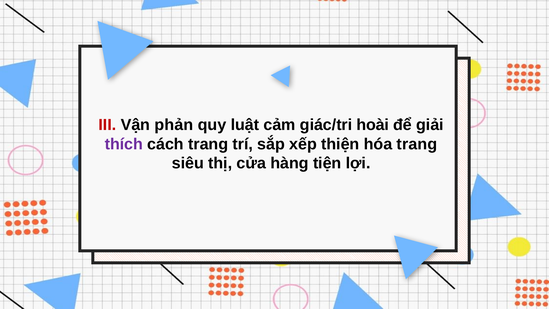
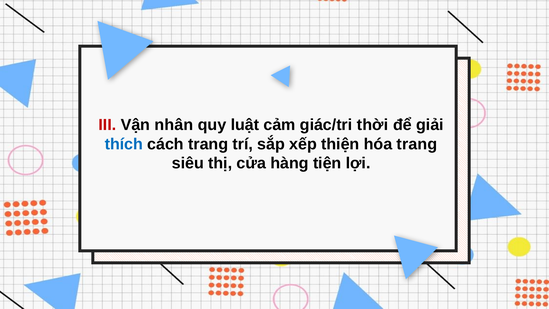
phản: phản -> nhân (174, 125)
hoài: hoài -> thời (373, 125)
thích colour: purple -> blue (124, 144)
